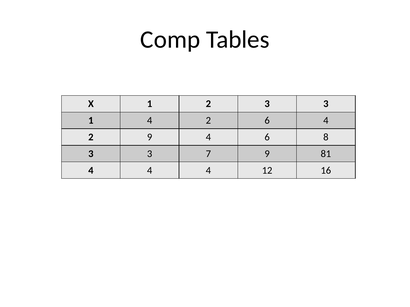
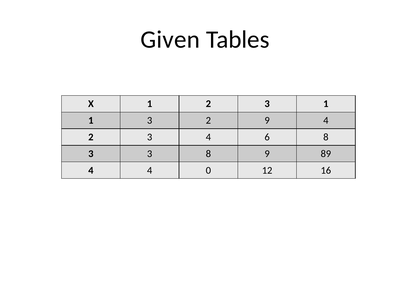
Comp: Comp -> Given (170, 40)
2 3 3: 3 -> 1 (326, 104)
1 4: 4 -> 3 (150, 121)
2 6: 6 -> 9 (267, 121)
9: 9 -> 3 (150, 137)
3 7: 7 -> 8 (208, 154)
81: 81 -> 89 (326, 154)
4 4 4: 4 -> 0 (208, 171)
